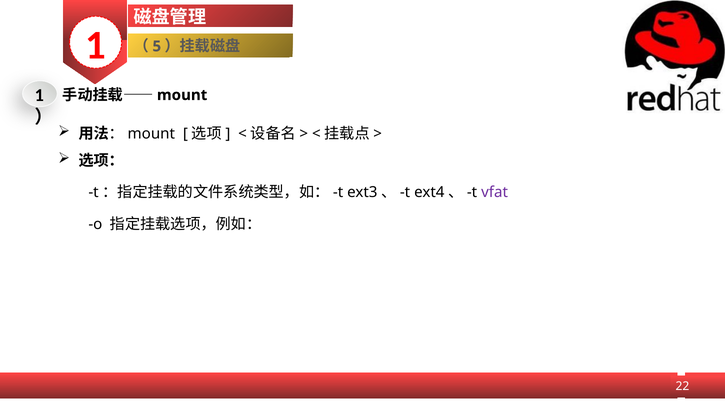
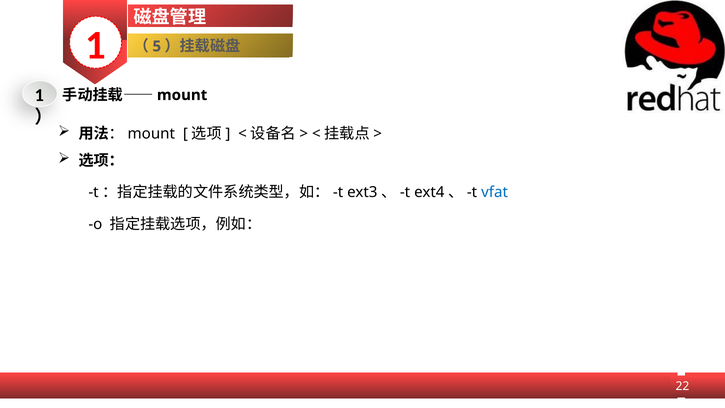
vfat colour: purple -> blue (495, 192)
